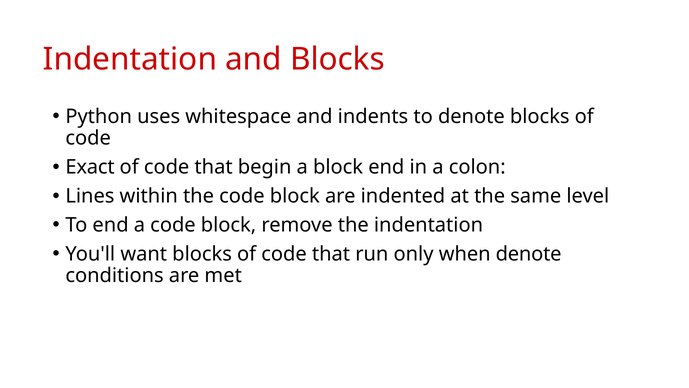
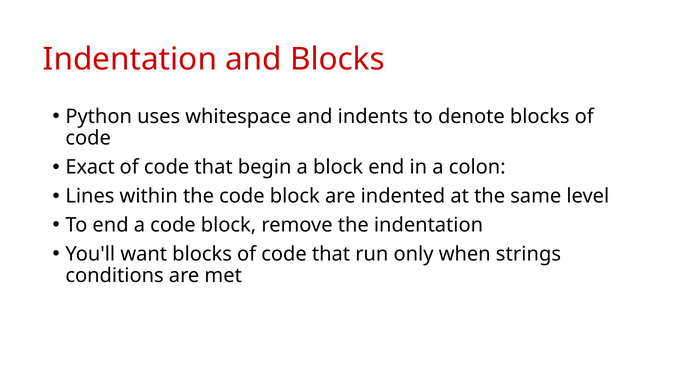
when denote: denote -> strings (528, 254)
